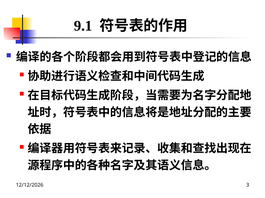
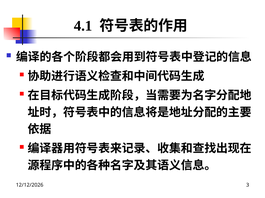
9.1: 9.1 -> 4.1 (83, 26)
